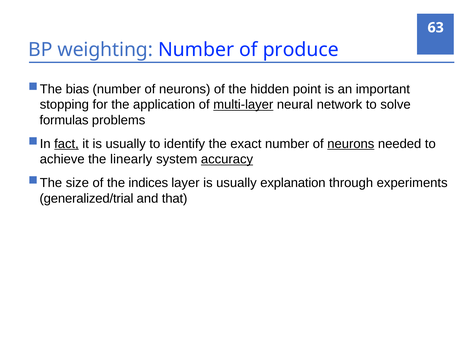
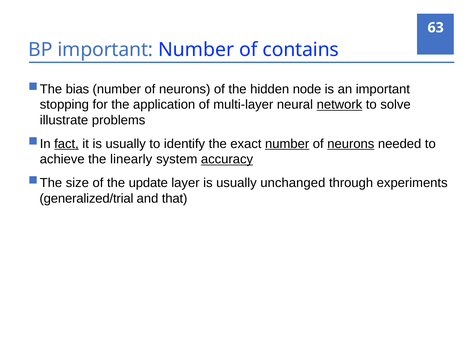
BP weighting: weighting -> important (105, 50)
produce: produce -> contains (301, 50)
point: point -> node (307, 89)
multi-layer underline: present -> none (243, 105)
network underline: none -> present (339, 105)
formulas: formulas -> illustrate (64, 120)
number underline: none -> present (287, 144)
indices: indices -> update (148, 183)
explanation: explanation -> unchanged (293, 183)
